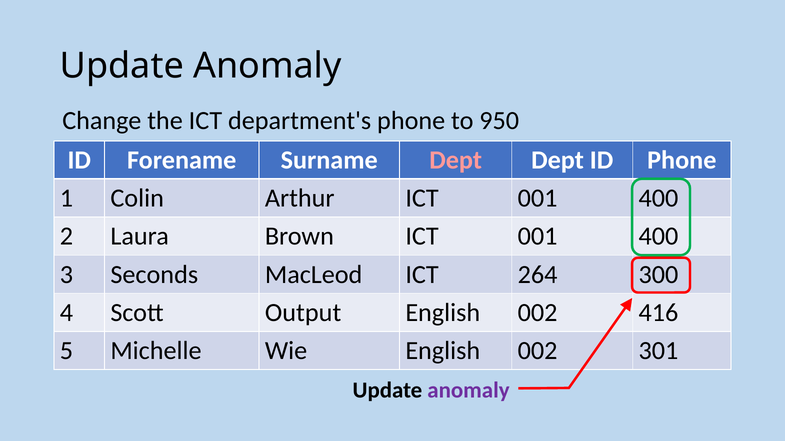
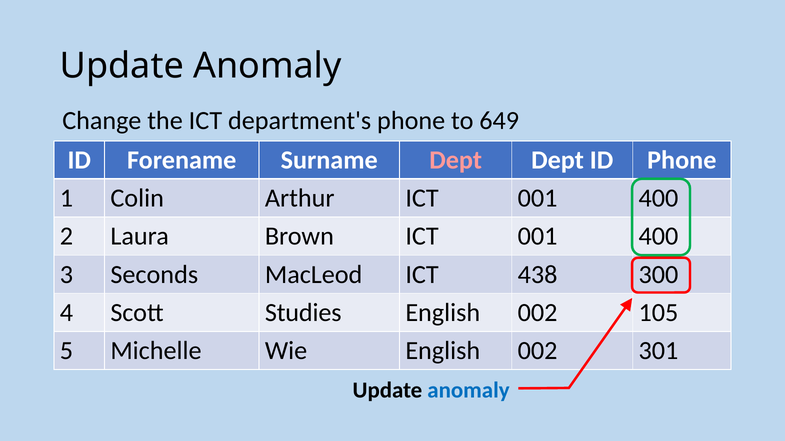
950: 950 -> 649 (499, 121)
264: 264 -> 438 (538, 275)
Output: Output -> Studies (303, 313)
416: 416 -> 105 (658, 313)
anomaly colour: purple -> blue (468, 391)
